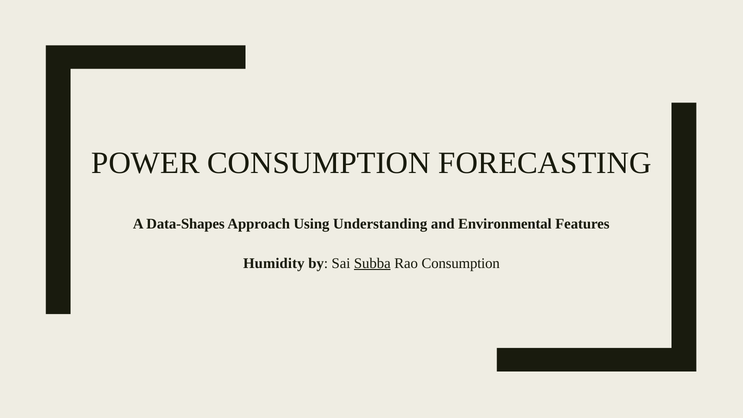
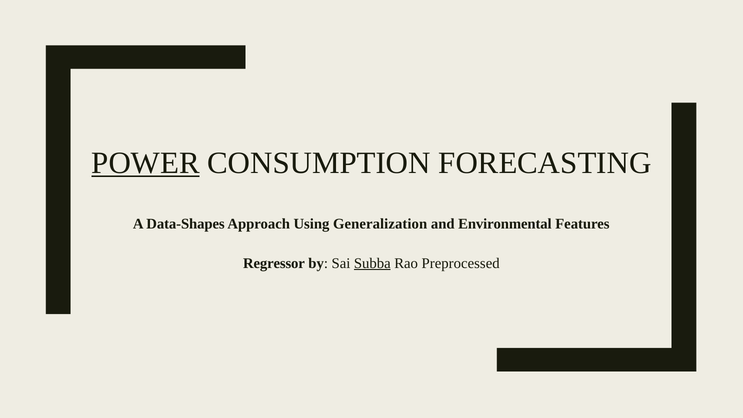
POWER underline: none -> present (146, 163)
Understanding: Understanding -> Generalization (380, 224)
Humidity: Humidity -> Regressor (274, 263)
Rao Consumption: Consumption -> Preprocessed (461, 263)
